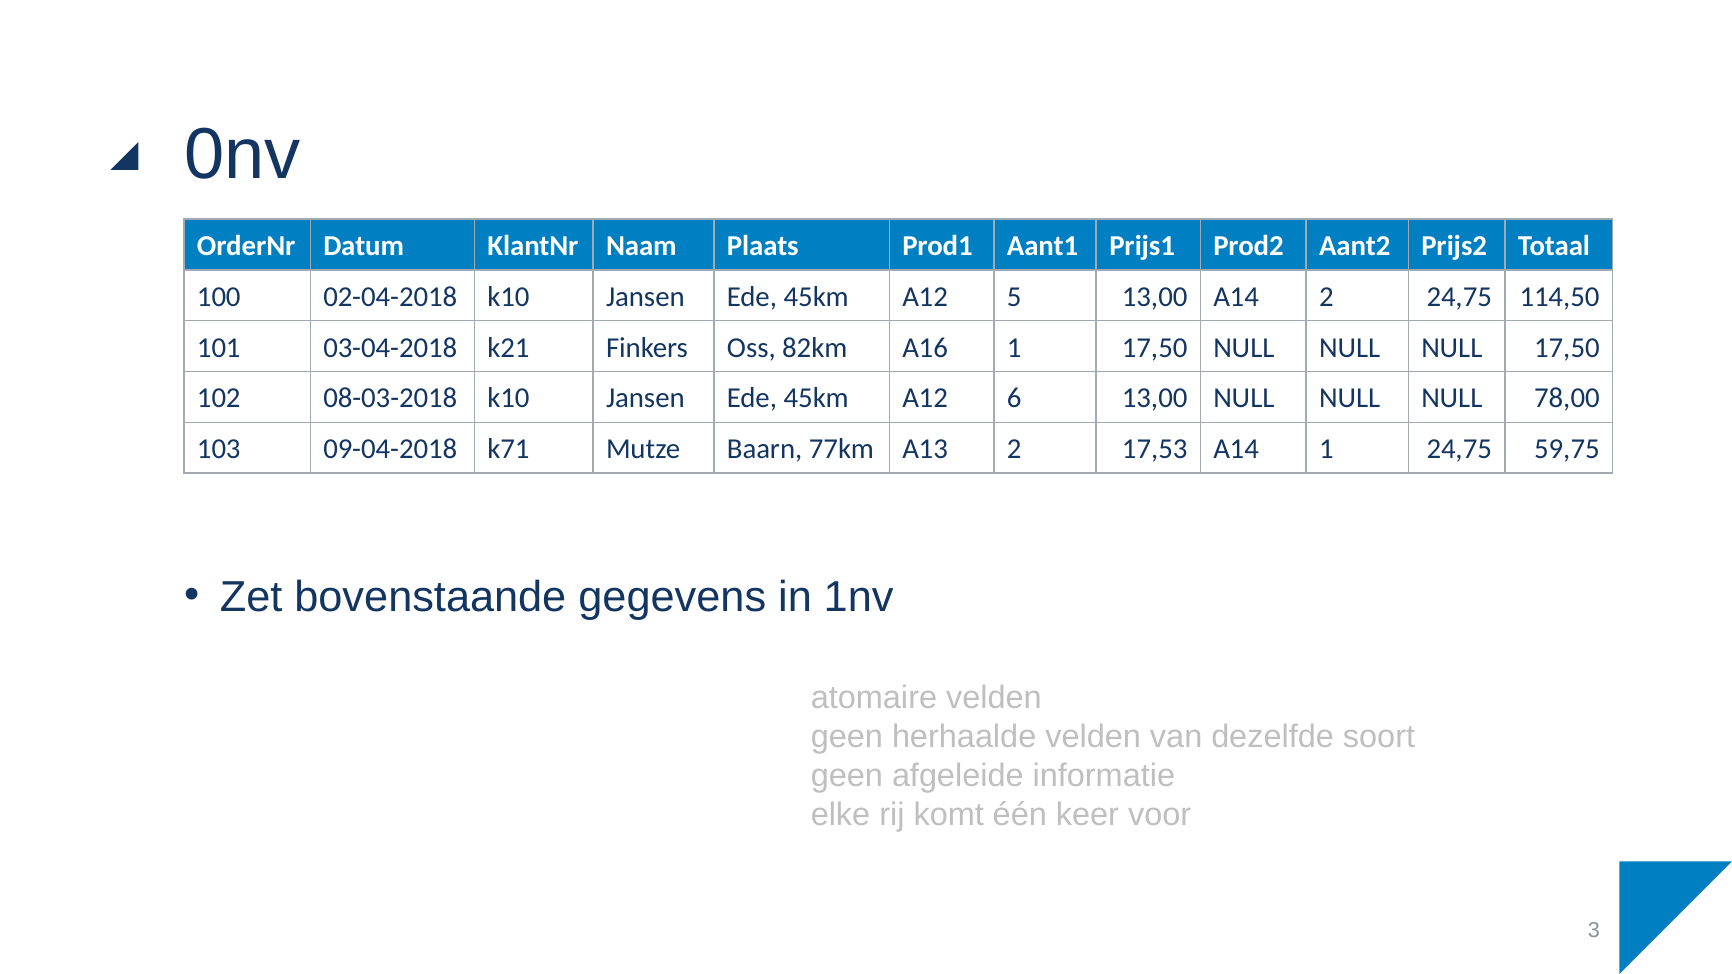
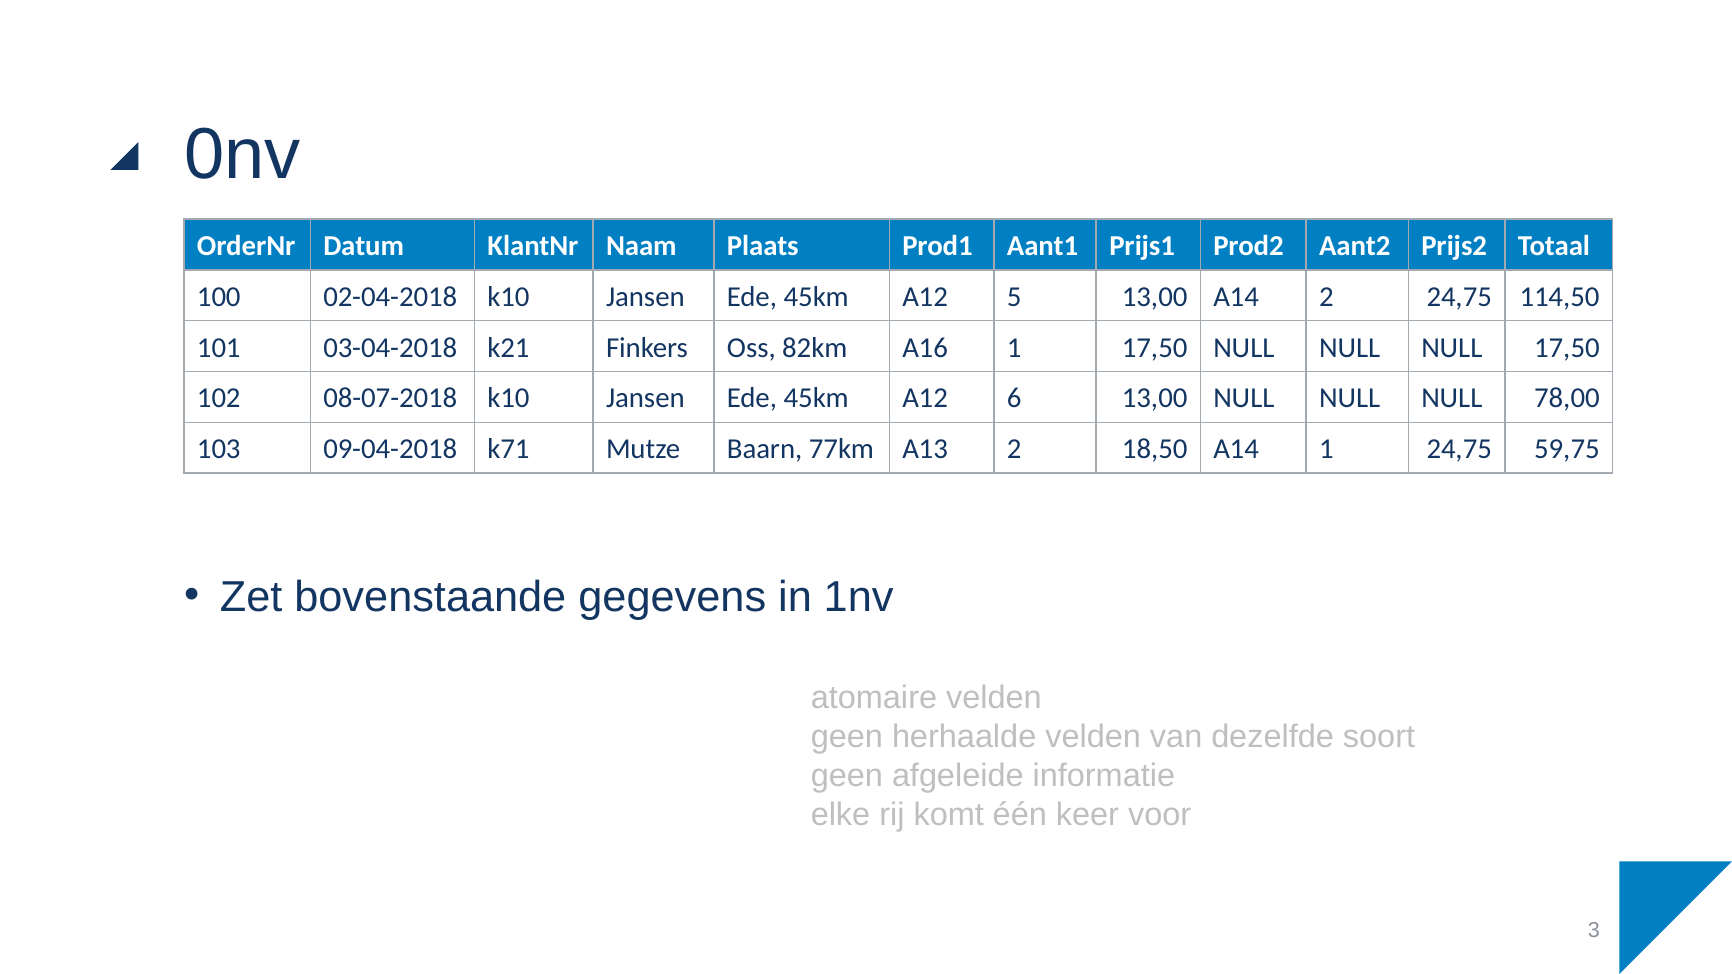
08-03-2018: 08-03-2018 -> 08-07-2018 (390, 399)
17,53: 17,53 -> 18,50 (1155, 449)
